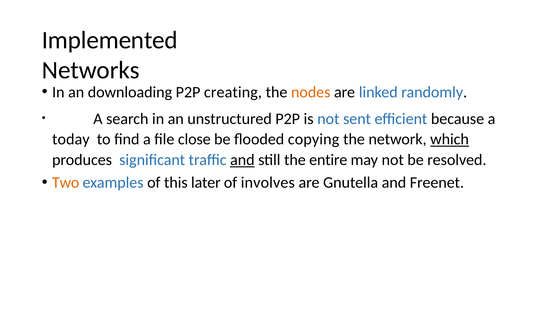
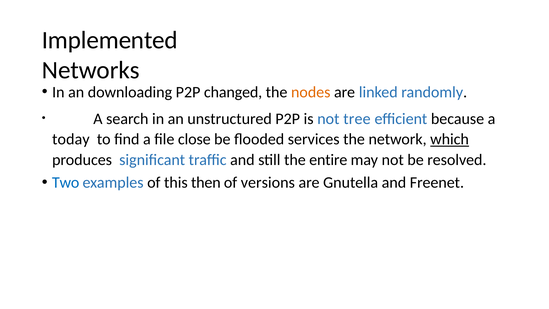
creating: creating -> changed (233, 92)
sent: sent -> tree (357, 119)
copying: copying -> services (314, 139)
and underline: present -> none (242, 160)
Two colour: orange -> blue (66, 183)
later: later -> then (206, 183)
involves: involves -> versions (268, 183)
